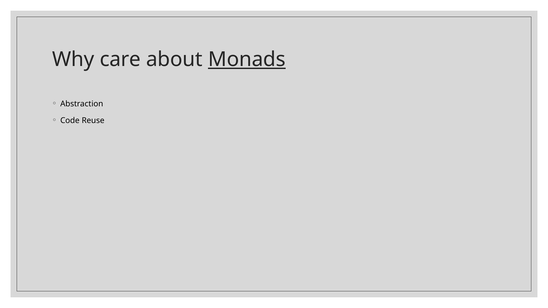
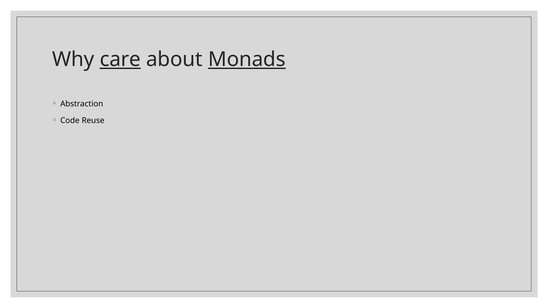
care underline: none -> present (120, 60)
